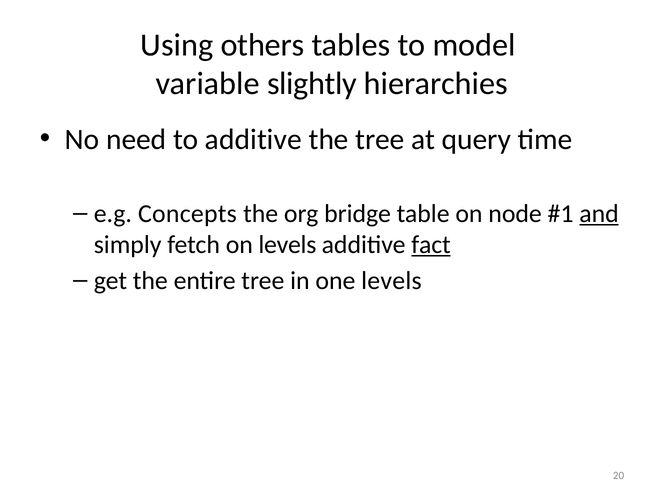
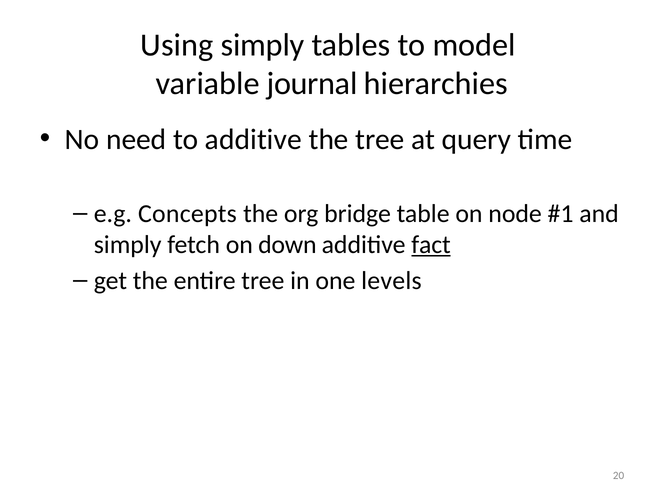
Using others: others -> simply (263, 45)
slightly: slightly -> journal (312, 84)
and underline: present -> none (599, 214)
on levels: levels -> down (287, 245)
